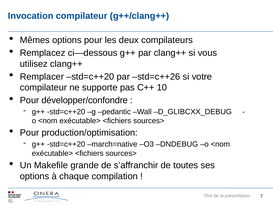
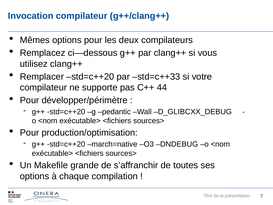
std=c++26: std=c++26 -> std=c++33 (156, 77)
10: 10 -> 44 (162, 87)
développer/confondre: développer/confondre -> développer/périmètre (85, 100)
